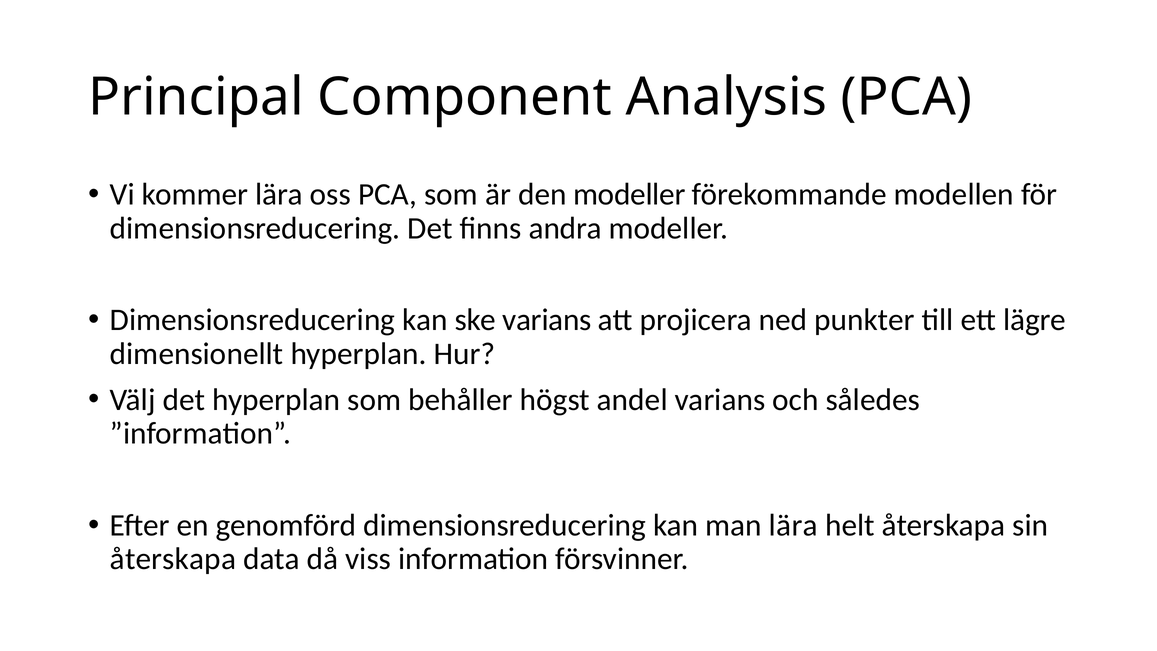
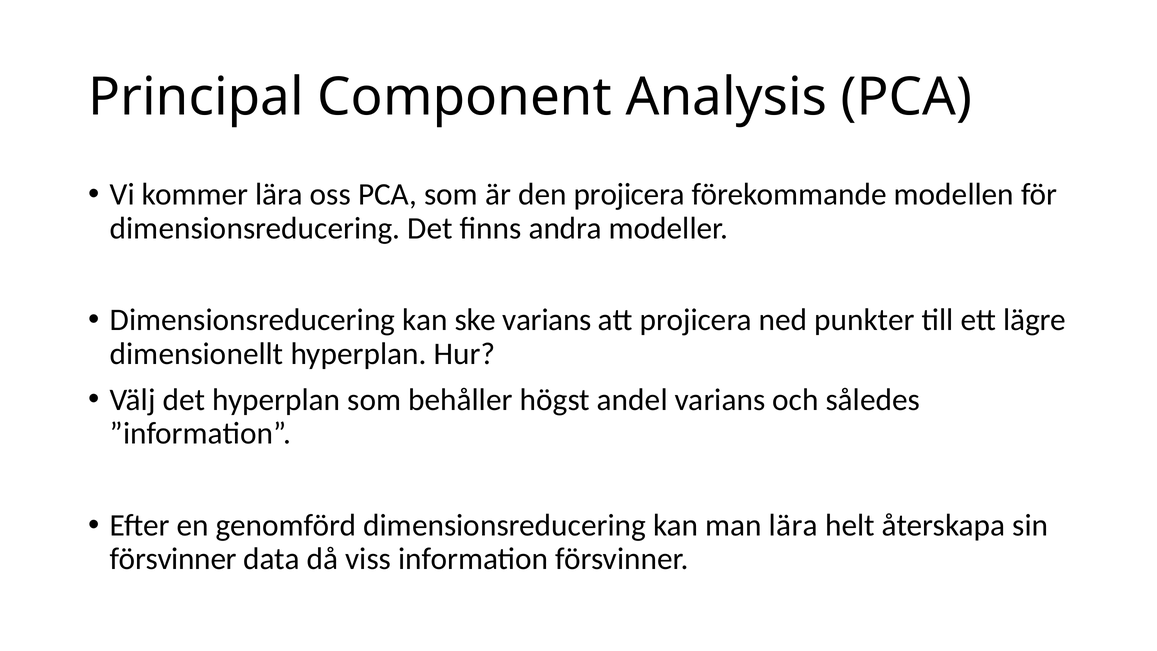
den modeller: modeller -> projicera (629, 194)
återskapa: återskapa -> försvinner (173, 559)
